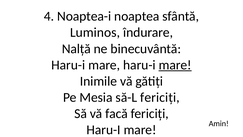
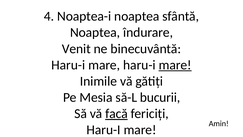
Luminos: Luminos -> Noaptea (95, 32)
Nalță: Nalță -> Venit (76, 49)
să-L fericiți: fericiți -> bucurii (160, 97)
facă underline: none -> present (117, 113)
